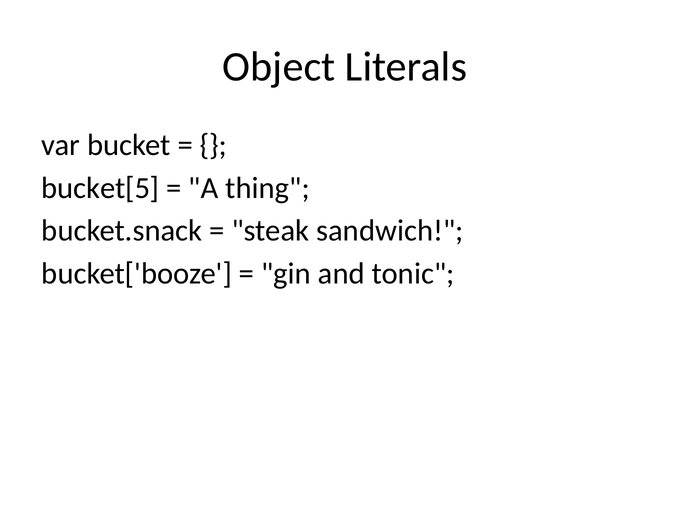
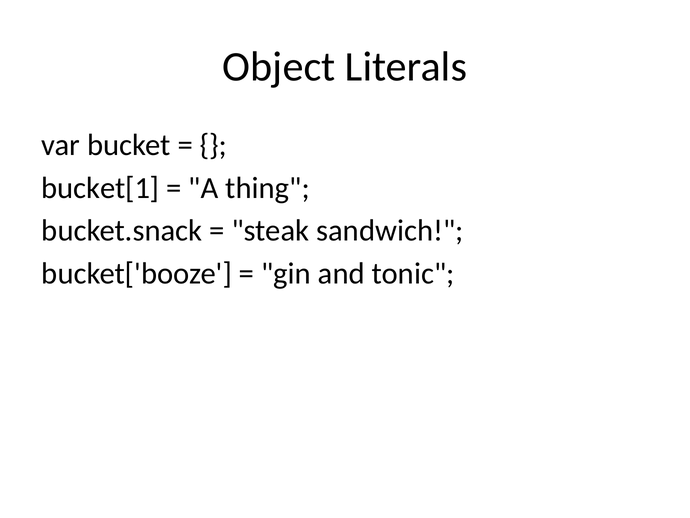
bucket[5: bucket[5 -> bucket[1 (100, 188)
